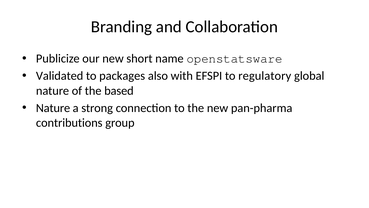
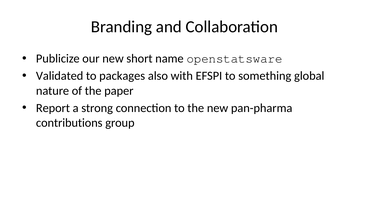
regulatory: regulatory -> something (265, 76)
based: based -> paper (119, 90)
Nature: Nature -> Report (53, 108)
